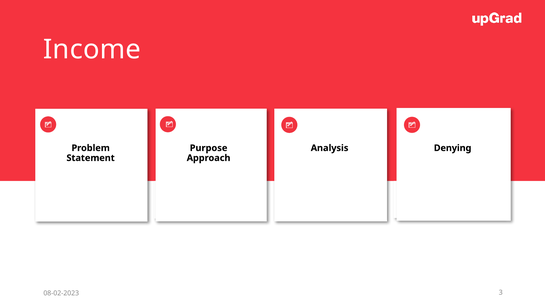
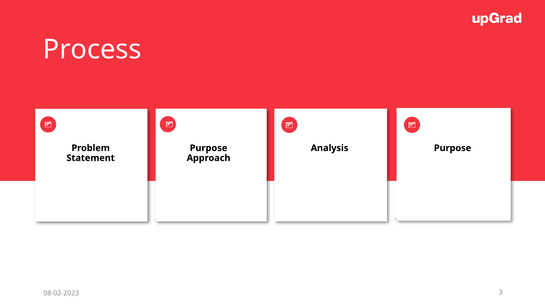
Income: Income -> Process (92, 49)
Analysis Denying: Denying -> Purpose (453, 148)
